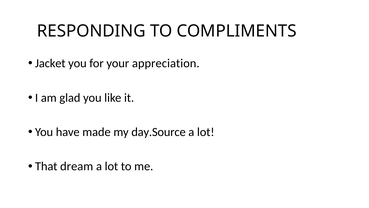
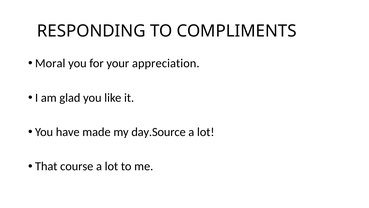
Jacket: Jacket -> Moral (50, 63)
dream: dream -> course (77, 166)
